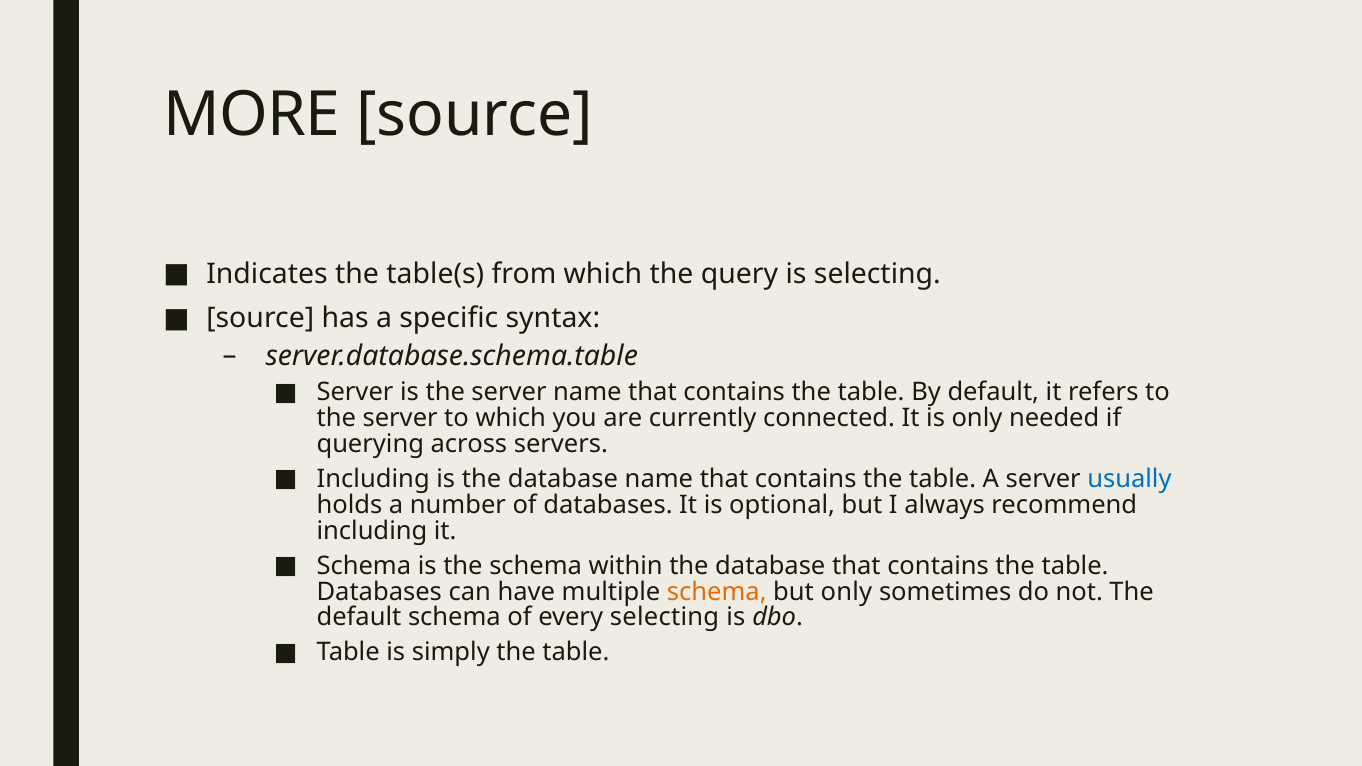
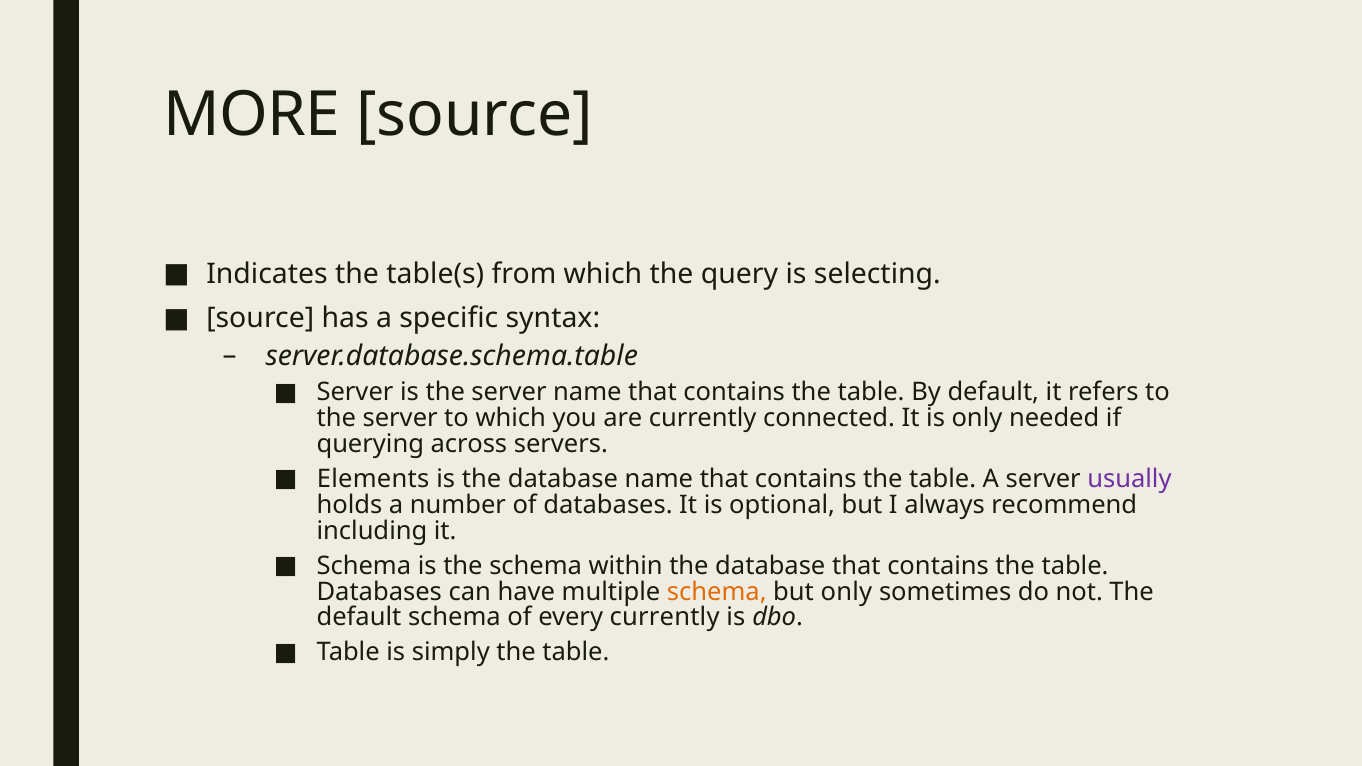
Including: Including -> Elements (373, 479)
usually colour: blue -> purple (1129, 479)
every selecting: selecting -> currently (665, 618)
